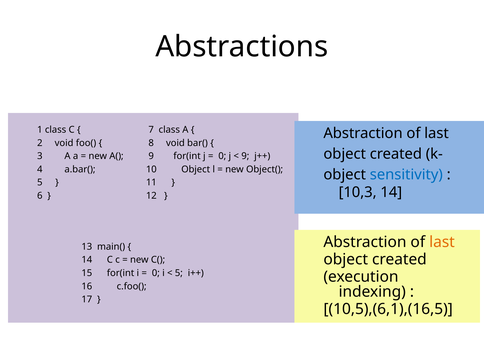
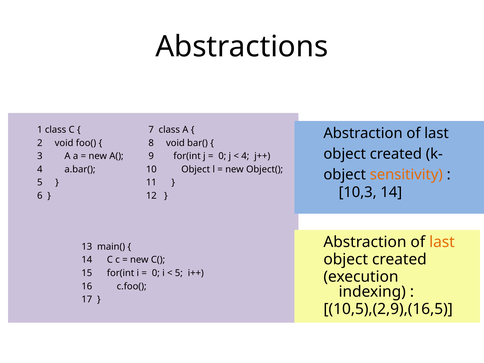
9: 9 -> 4 (245, 156)
sensitivity colour: blue -> orange (406, 175)
10,5),(6,1),(16,5: 10,5),(6,1),(16,5 -> 10,5),(2,9),(16,5 (388, 309)
